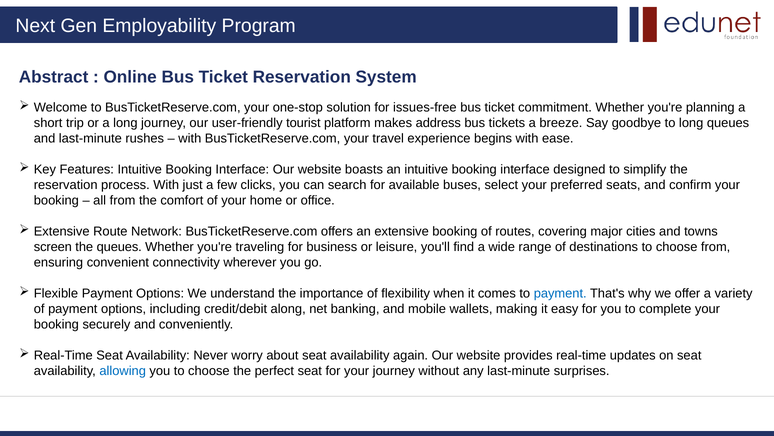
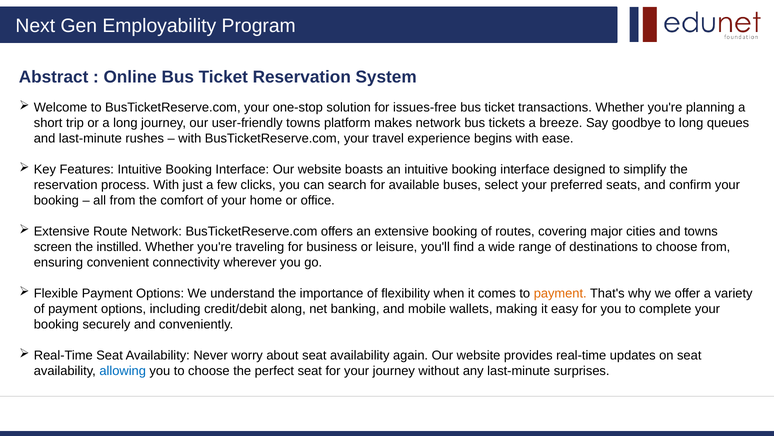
commitment: commitment -> transactions (555, 107)
user-friendly tourist: tourist -> towns (303, 123)
makes address: address -> network (438, 123)
the queues: queues -> instilled (119, 247)
payment colour: blue -> orange (560, 293)
